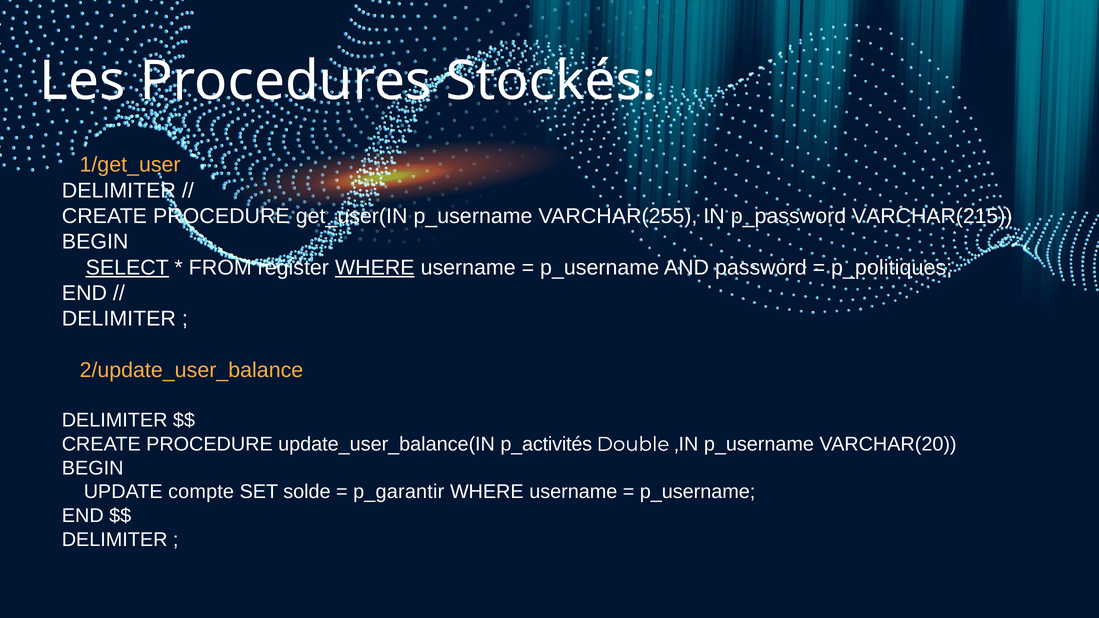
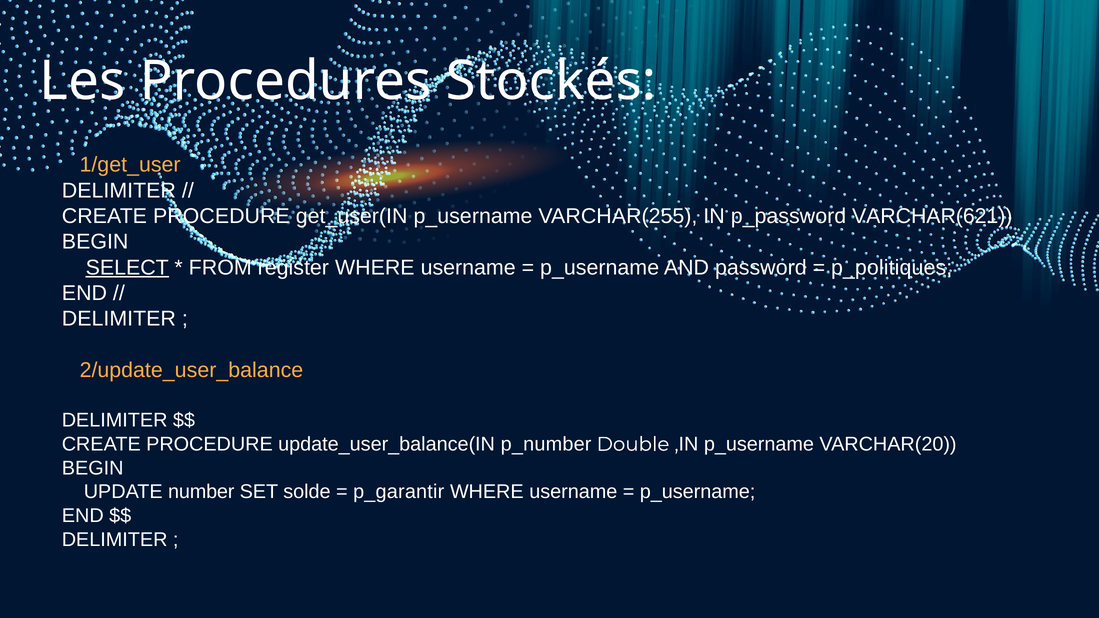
VARCHAR(215: VARCHAR(215 -> VARCHAR(621 (932, 216)
WHERE underline: present -> none (375, 268)
p_activités: p_activités -> p_number (546, 444)
compte: compte -> number (201, 492)
